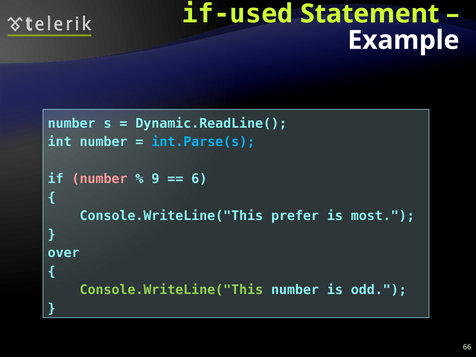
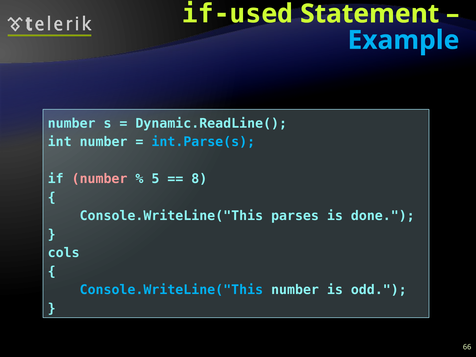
Example colour: white -> light blue (403, 40)
9: 9 -> 5 (155, 179)
6: 6 -> 8 (199, 179)
prefer: prefer -> parses (295, 216)
most: most -> done (383, 216)
over: over -> cols (64, 253)
Console.WriteLine("This colour: light green -> light blue (171, 290)
